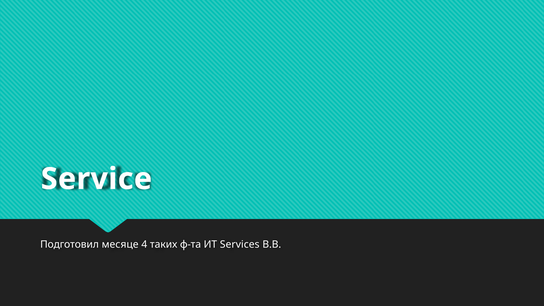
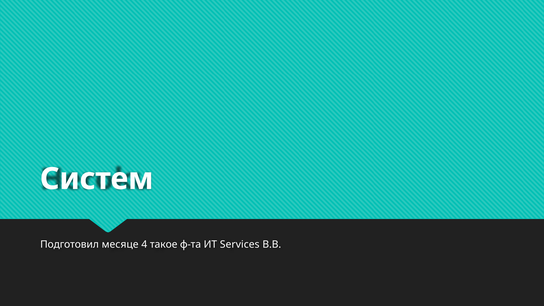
Service: Service -> Систем (97, 179)
таких: таких -> такое (164, 244)
